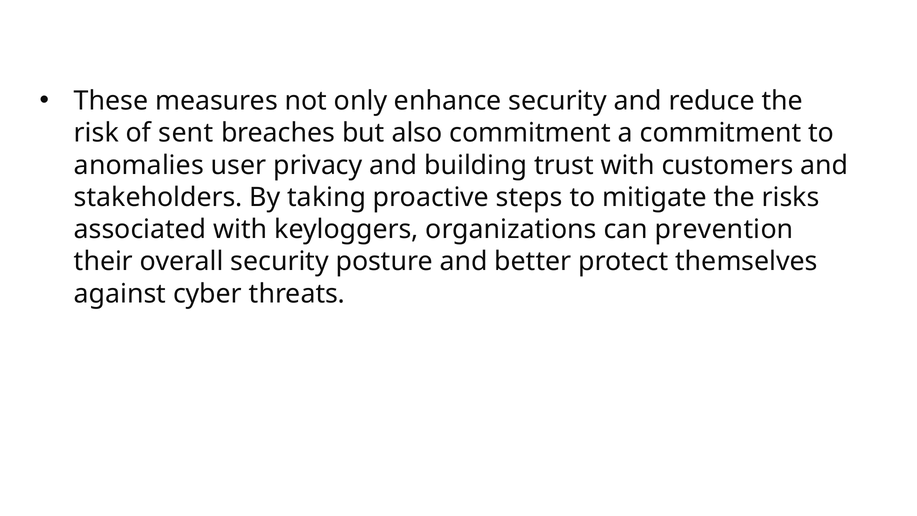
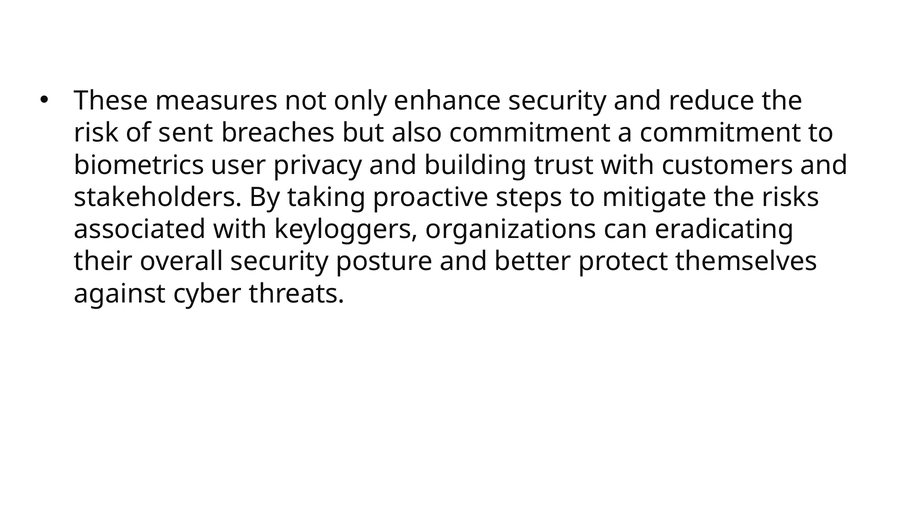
anomalies: anomalies -> biometrics (139, 165)
prevention: prevention -> eradicating (724, 229)
